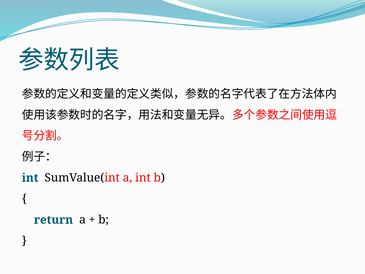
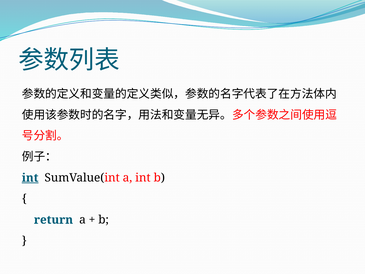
int underline: none -> present (30, 178)
